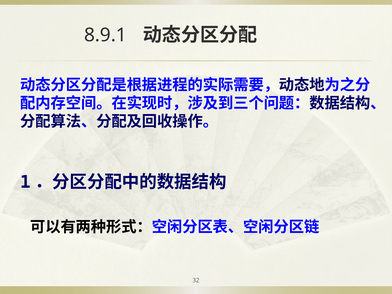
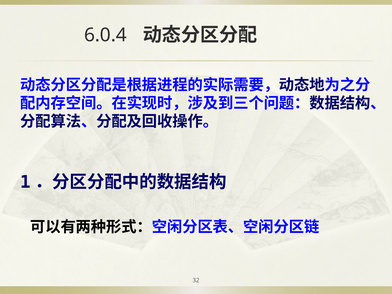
8.9.1: 8.9.1 -> 6.0.4 (105, 35)
